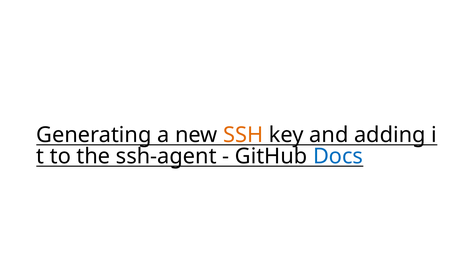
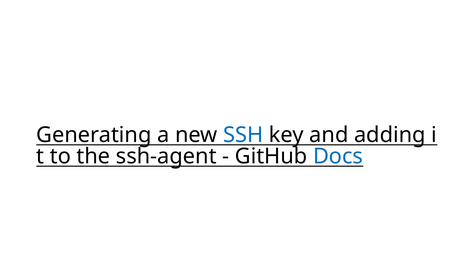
SSH colour: orange -> blue (243, 135)
